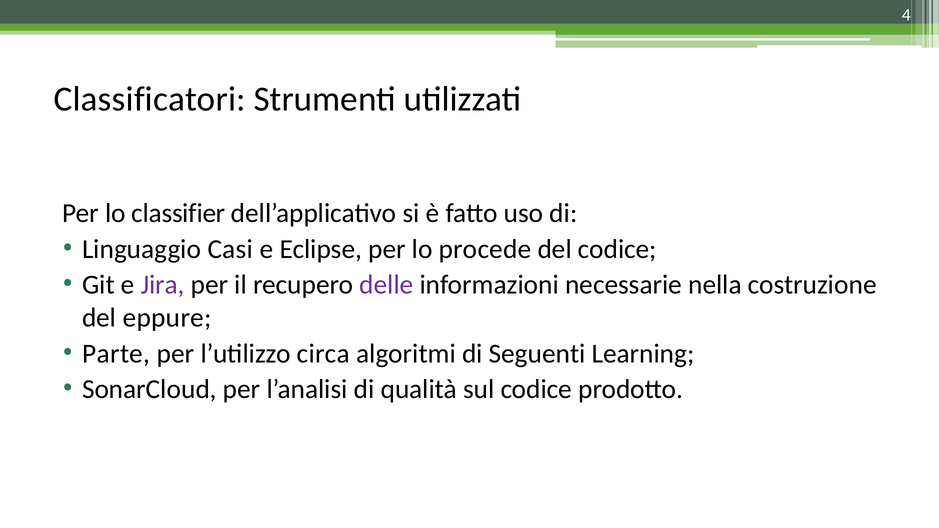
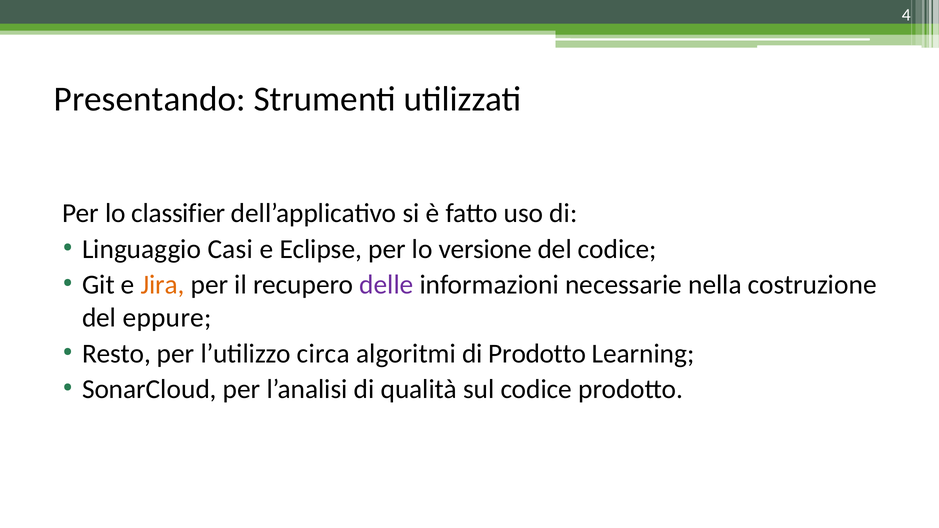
Classificatori: Classificatori -> Presentando (150, 99)
procede: procede -> versione (485, 249)
Jira colour: purple -> orange (163, 285)
Parte: Parte -> Resto (116, 354)
di Seguenti: Seguenti -> Prodotto (537, 354)
